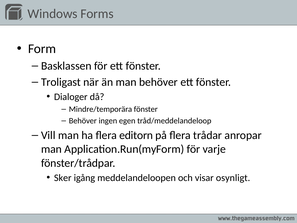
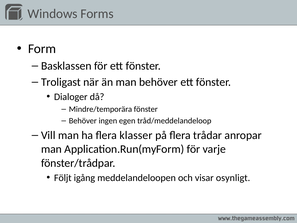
editorn: editorn -> klasser (136, 135)
Sker: Sker -> Följt (63, 178)
